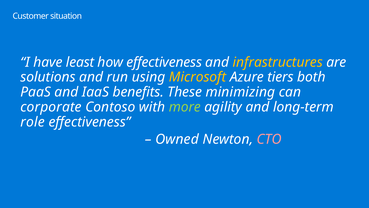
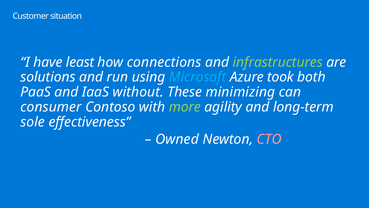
how effectiveness: effectiveness -> connections (164, 62)
infrastructures colour: yellow -> light green (278, 62)
Microsoft colour: yellow -> light blue (198, 77)
tiers: tiers -> took (281, 77)
benefits: benefits -> without (138, 92)
corporate: corporate -> consumer (51, 107)
role: role -> sole (33, 122)
